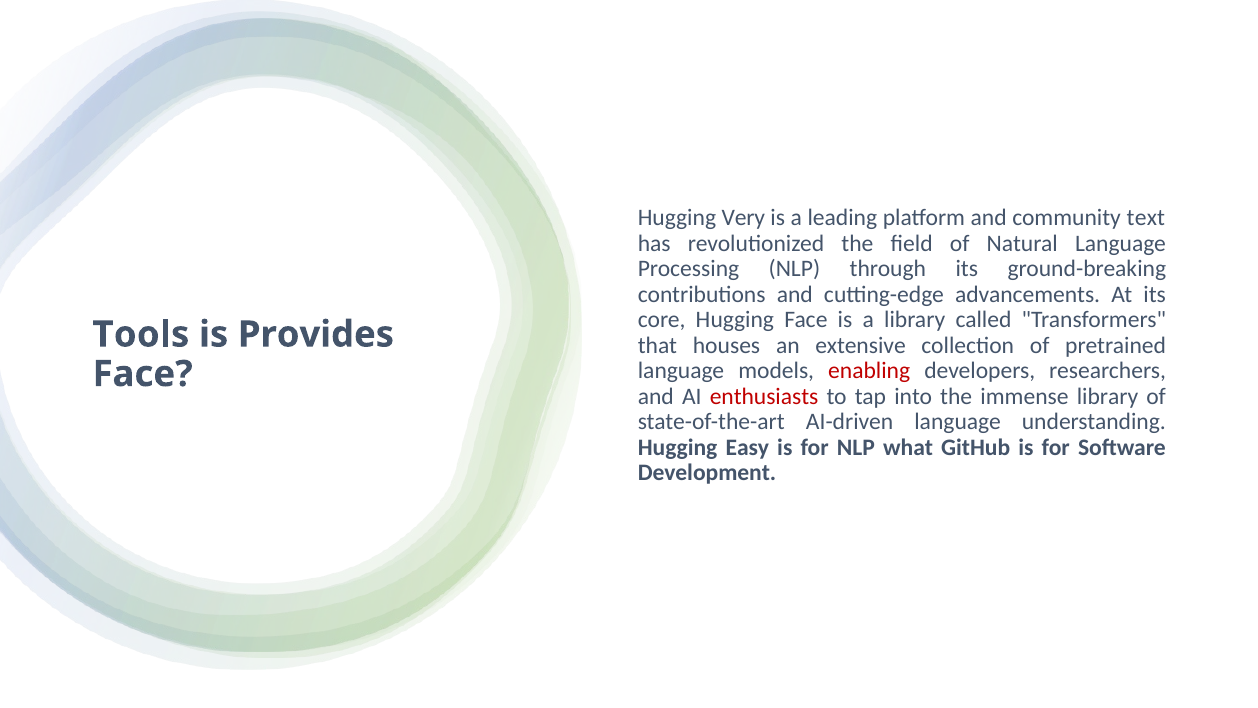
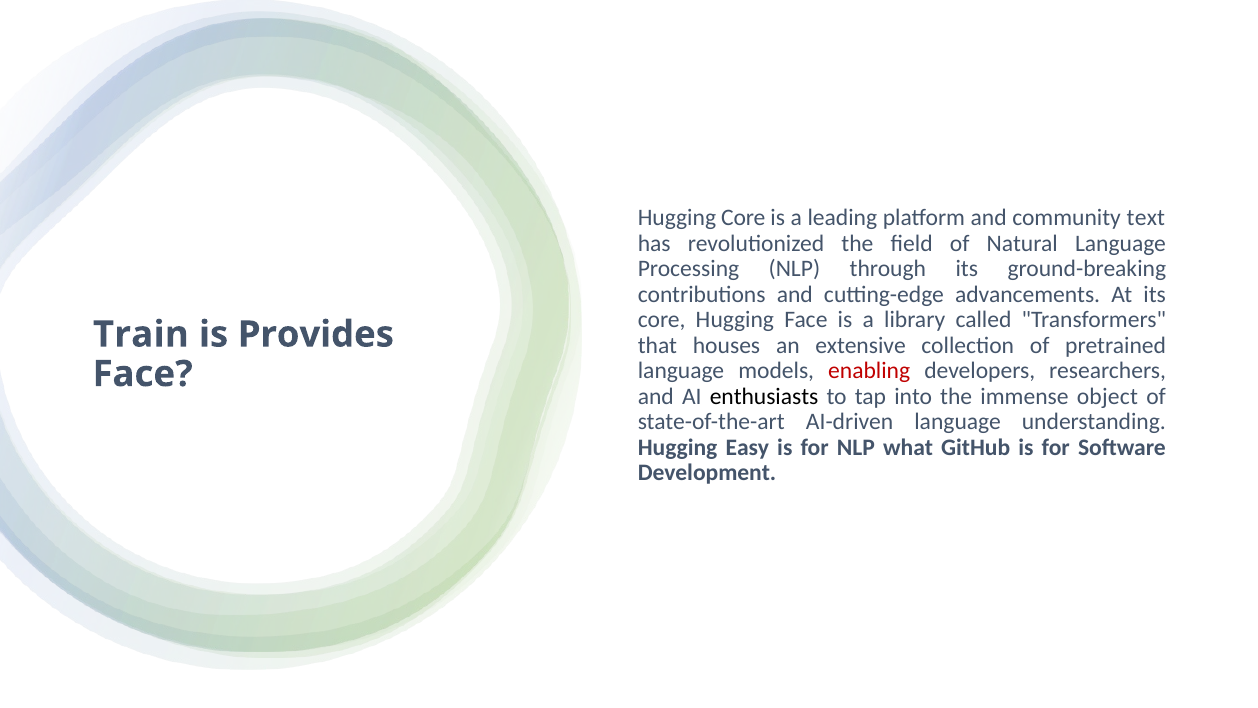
Hugging Very: Very -> Core (743, 218)
Tools: Tools -> Train (141, 334)
enthusiasts colour: red -> black (764, 396)
immense library: library -> object (1107, 396)
